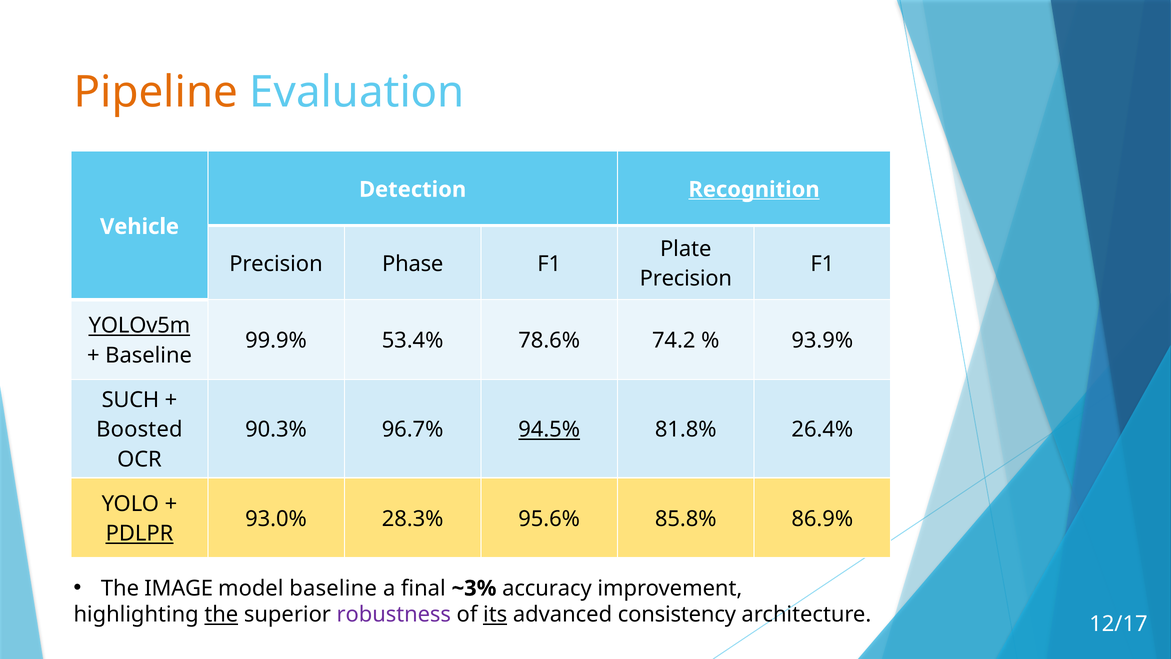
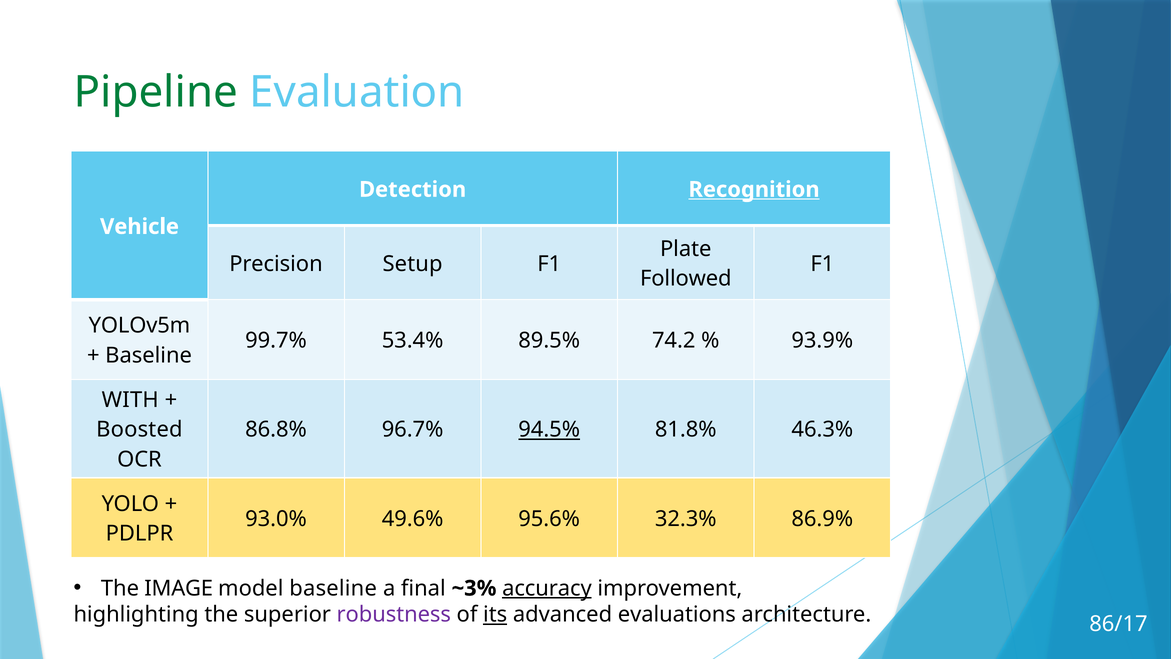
Pipeline colour: orange -> green (156, 92)
Phase: Phase -> Setup (413, 264)
Precision: Precision -> Followed (686, 279)
YOLOv5m underline: present -> none (139, 326)
99.9%: 99.9% -> 99.7% (276, 341)
78.6%: 78.6% -> 89.5% (549, 341)
SUCH: SUCH -> WITH (130, 400)
90.3%: 90.3% -> 86.8% (276, 430)
26.4%: 26.4% -> 46.3% (822, 430)
28.3%: 28.3% -> 49.6% (413, 519)
85.8%: 85.8% -> 32.3% (686, 519)
PDLPR underline: present -> none (139, 533)
accuracy underline: none -> present (547, 588)
the underline: present -> none (221, 614)
consistency: consistency -> evaluations (677, 614)
12/17: 12/17 -> 86/17 (1118, 624)
